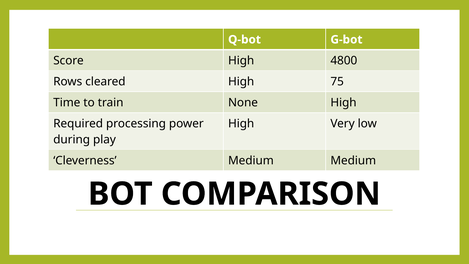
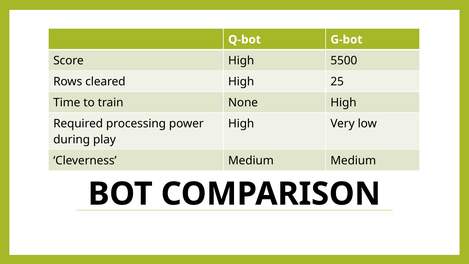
4800: 4800 -> 5500 (344, 61)
75: 75 -> 25 (337, 82)
